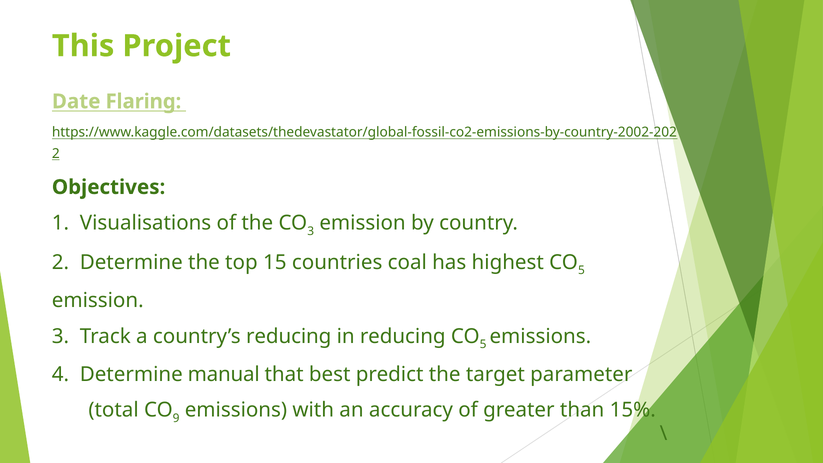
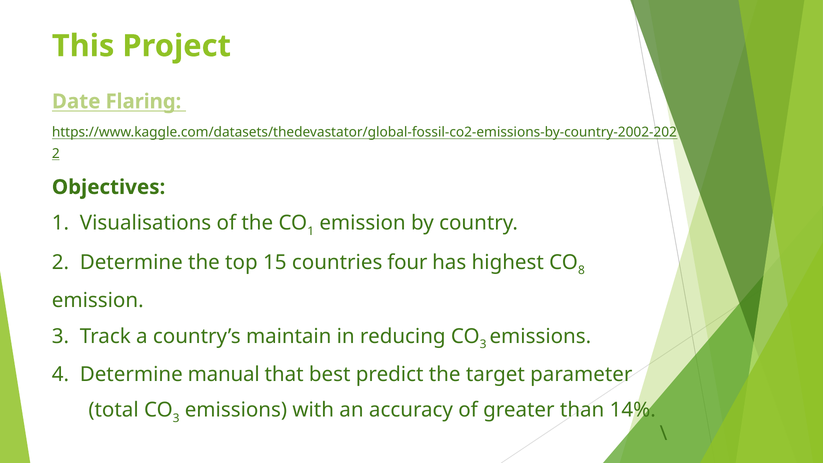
3: 3 -> 1 (311, 231)
coal: coal -> four (407, 262)
5: 5 -> 8 (581, 270)
country’s reducing: reducing -> maintain (289, 336)
5: 5 -> 3 (483, 344)
9: 9 -> 3 (176, 418)
15%: 15% -> 14% (633, 410)
